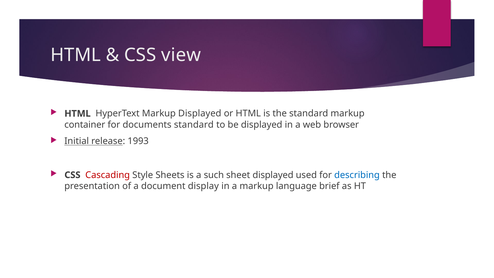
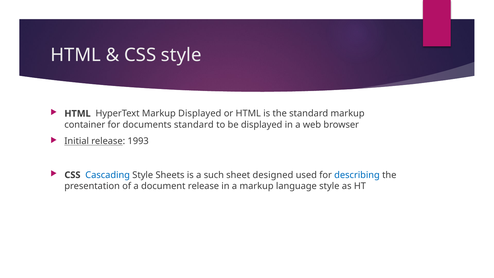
CSS view: view -> style (181, 55)
Cascading colour: red -> blue (108, 175)
sheet displayed: displayed -> designed (273, 175)
document display: display -> release (203, 186)
language brief: brief -> style (329, 186)
